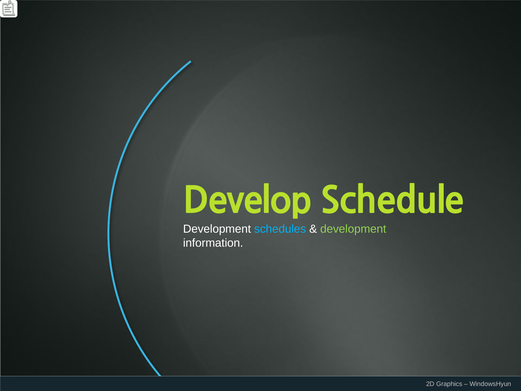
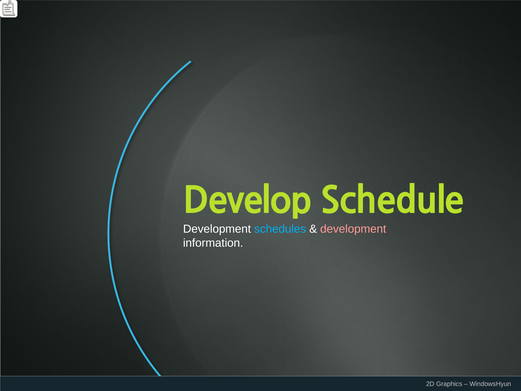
development colour: light green -> pink (353, 229)
